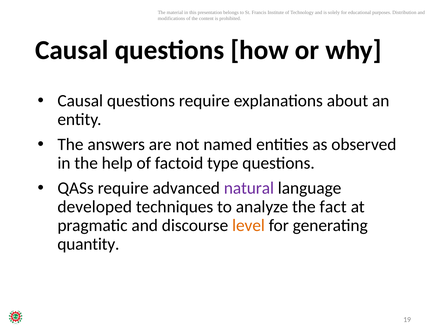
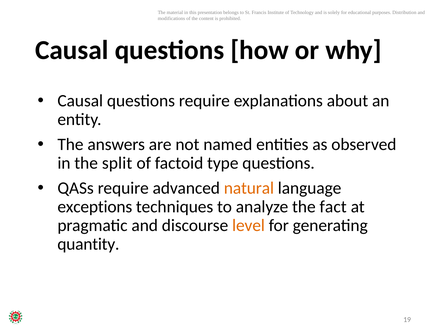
help: help -> split (117, 163)
natural colour: purple -> orange (249, 188)
developed: developed -> exceptions (95, 206)
